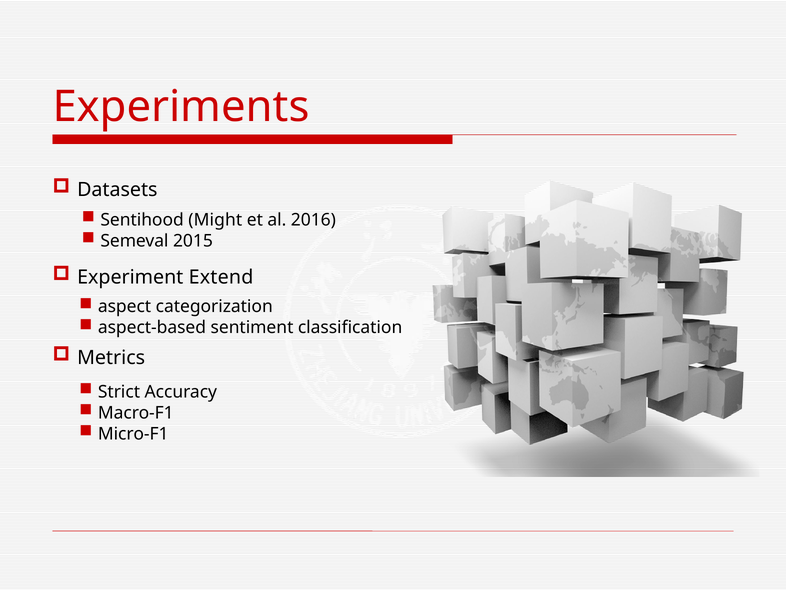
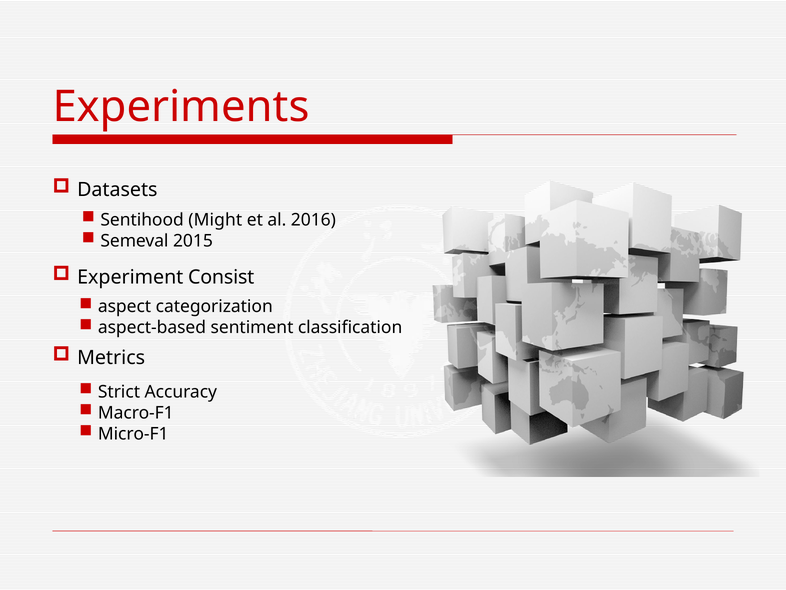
Extend: Extend -> Consist (221, 277)
